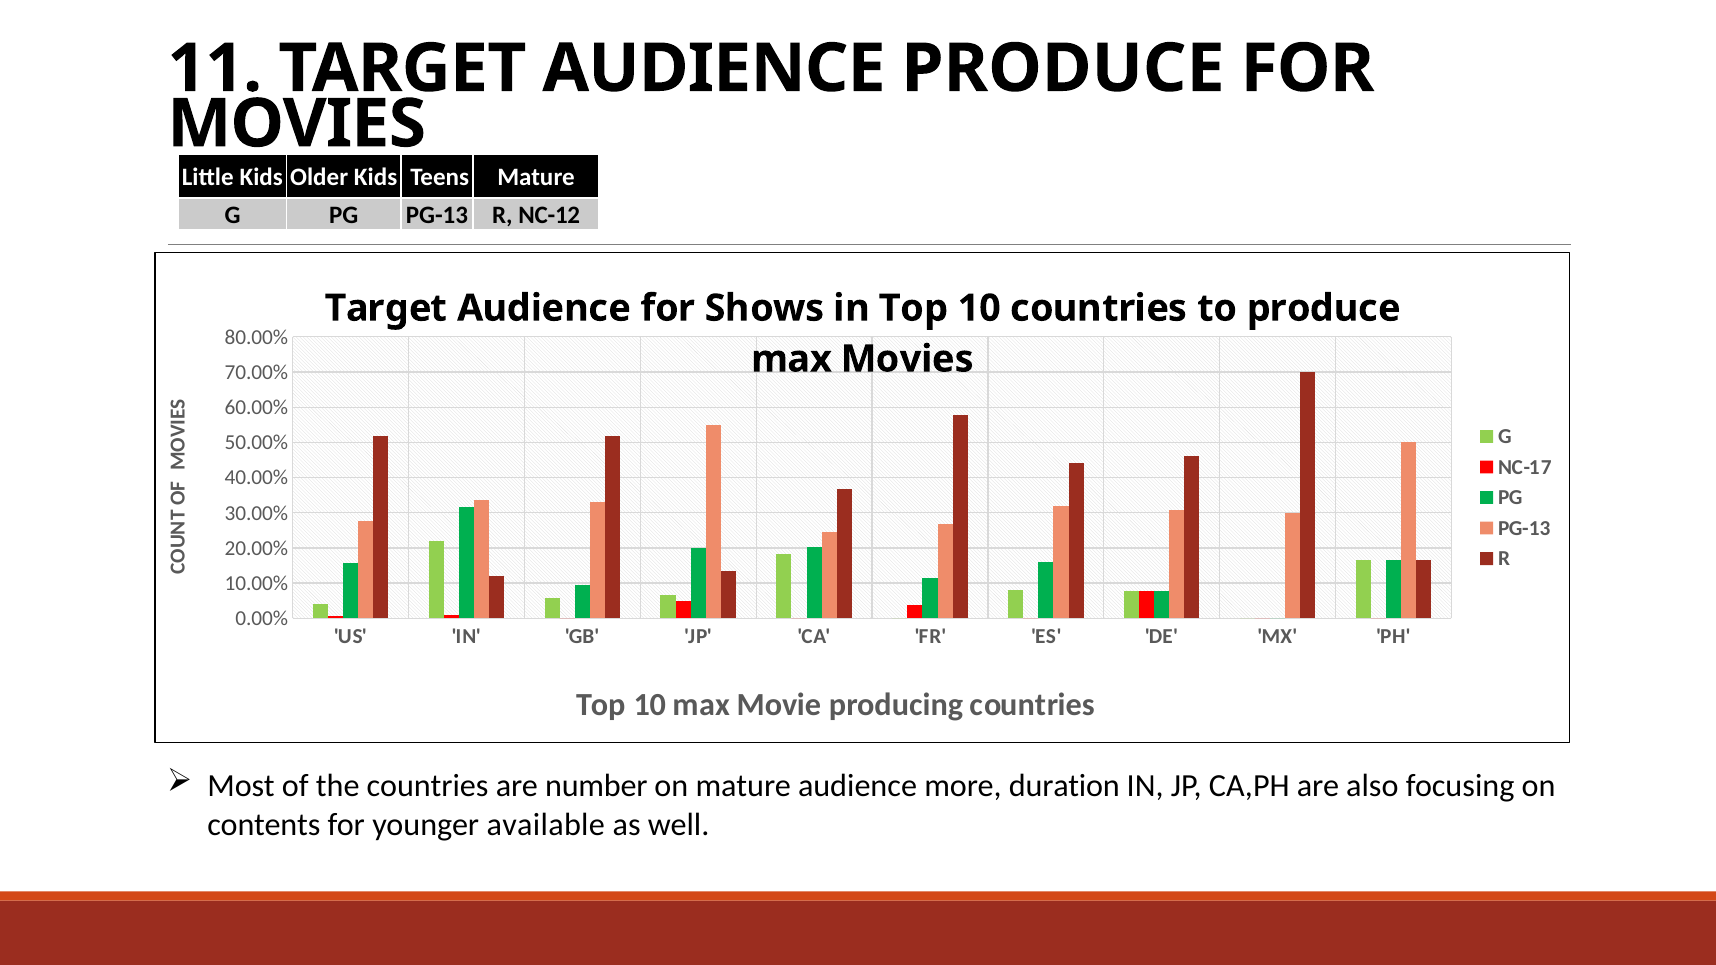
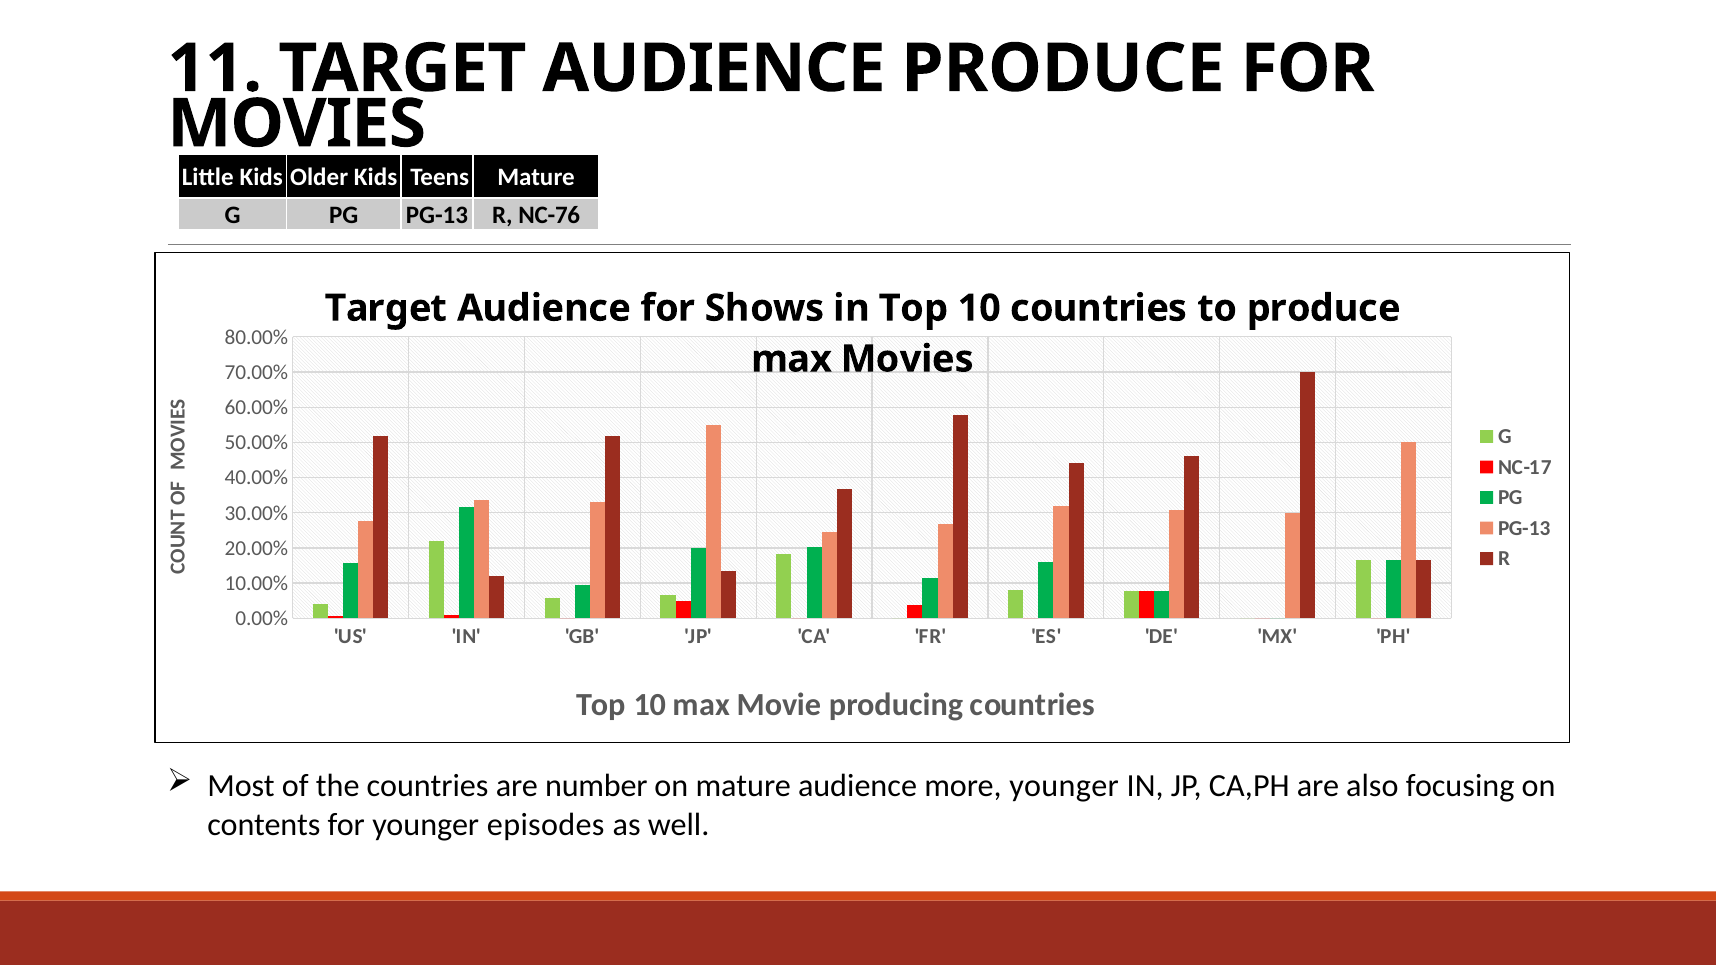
NC-12: NC-12 -> NC-76 (549, 215)
more duration: duration -> younger (1064, 786)
available: available -> episodes (546, 825)
